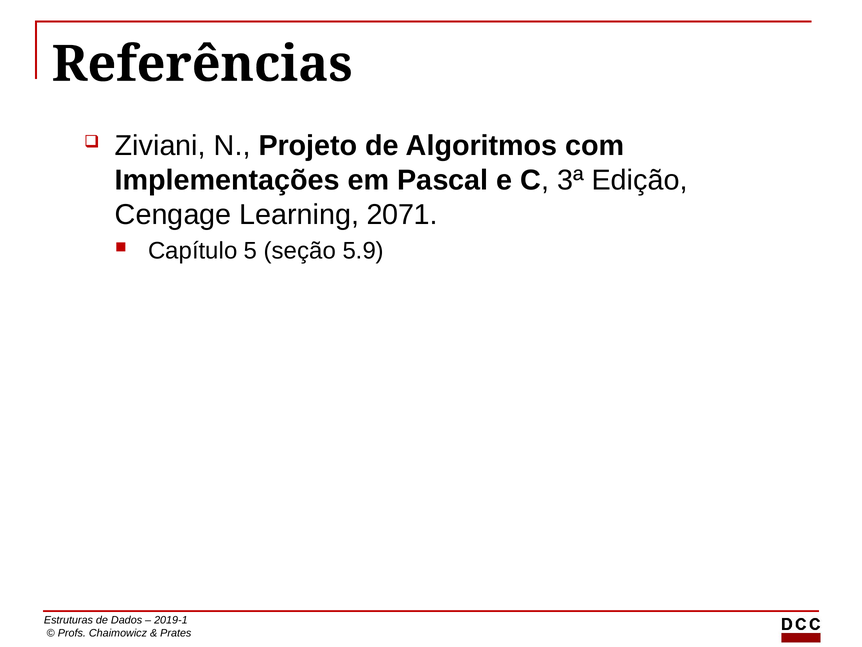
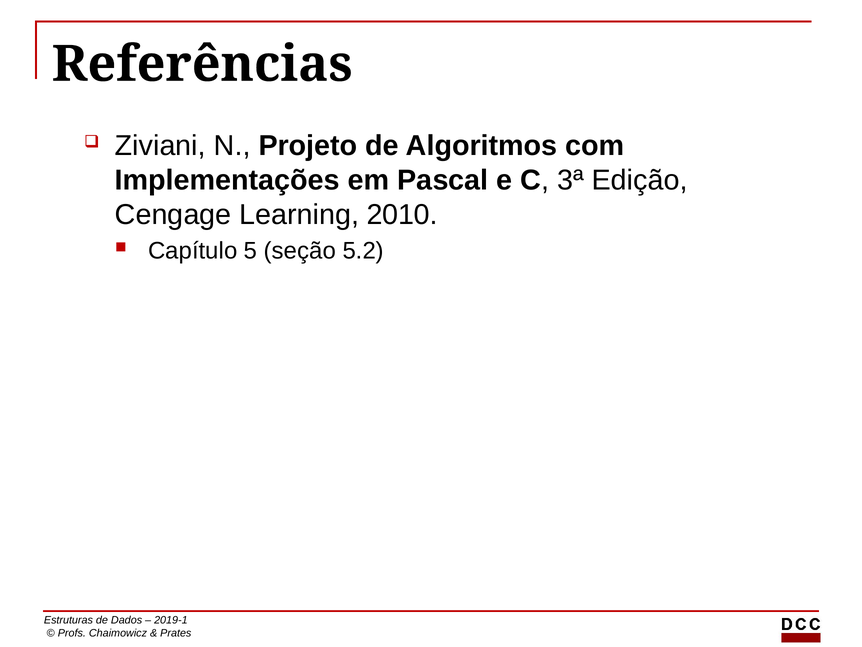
2071: 2071 -> 2010 (402, 215)
5.9: 5.9 -> 5.2 (363, 251)
